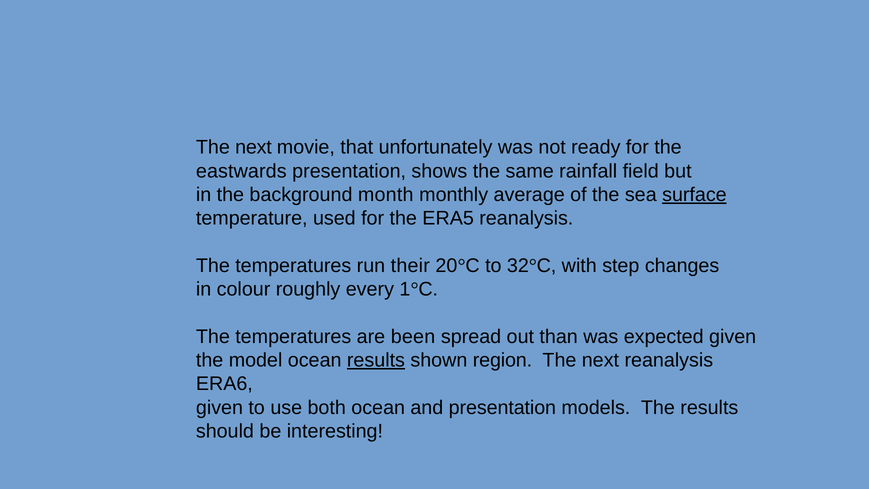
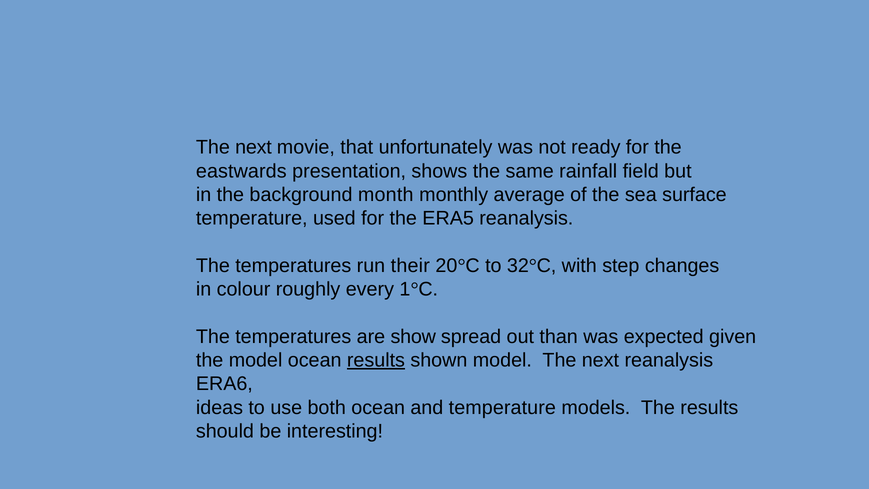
surface underline: present -> none (694, 195)
been: been -> show (413, 337)
shown region: region -> model (502, 360)
given: given -> ideas (219, 408)
and presentation: presentation -> temperature (502, 408)
